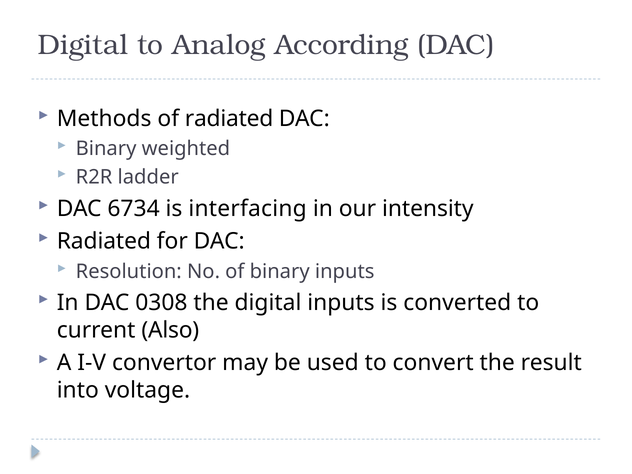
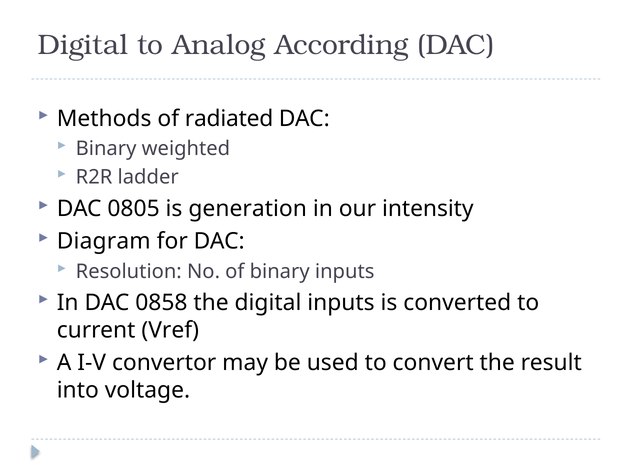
6734: 6734 -> 0805 (134, 209)
interfacing: interfacing -> generation (248, 209)
Radiated: Radiated -> Diagram (104, 241)
0308: 0308 -> 0858 (161, 303)
Also: Also -> Vref (170, 330)
